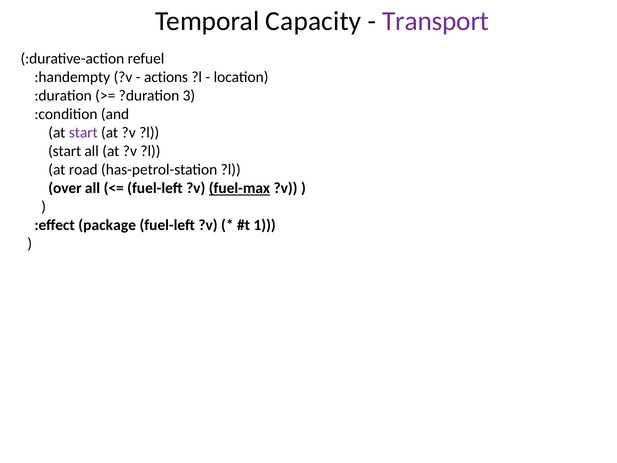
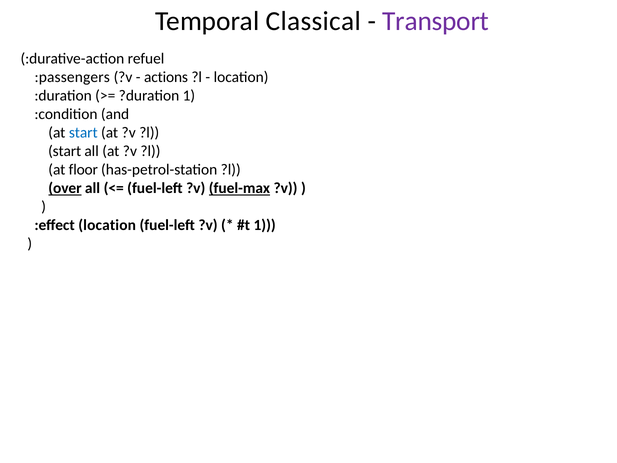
Capacity: Capacity -> Classical (313, 21)
:handempty: :handempty -> :passengers (72, 77)
?duration 3: 3 -> 1 (189, 96)
start colour: purple -> blue (83, 133)
road: road -> floor (83, 170)
over underline: none -> present (65, 188)
:effect package: package -> location (107, 225)
